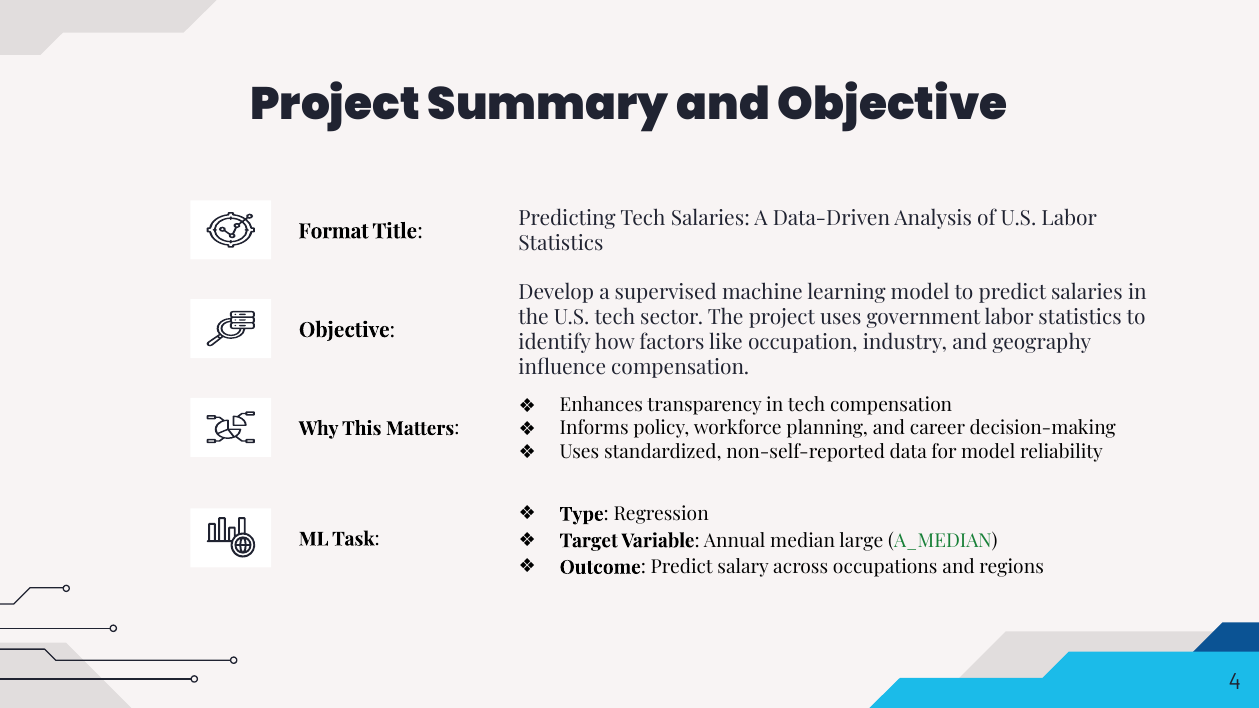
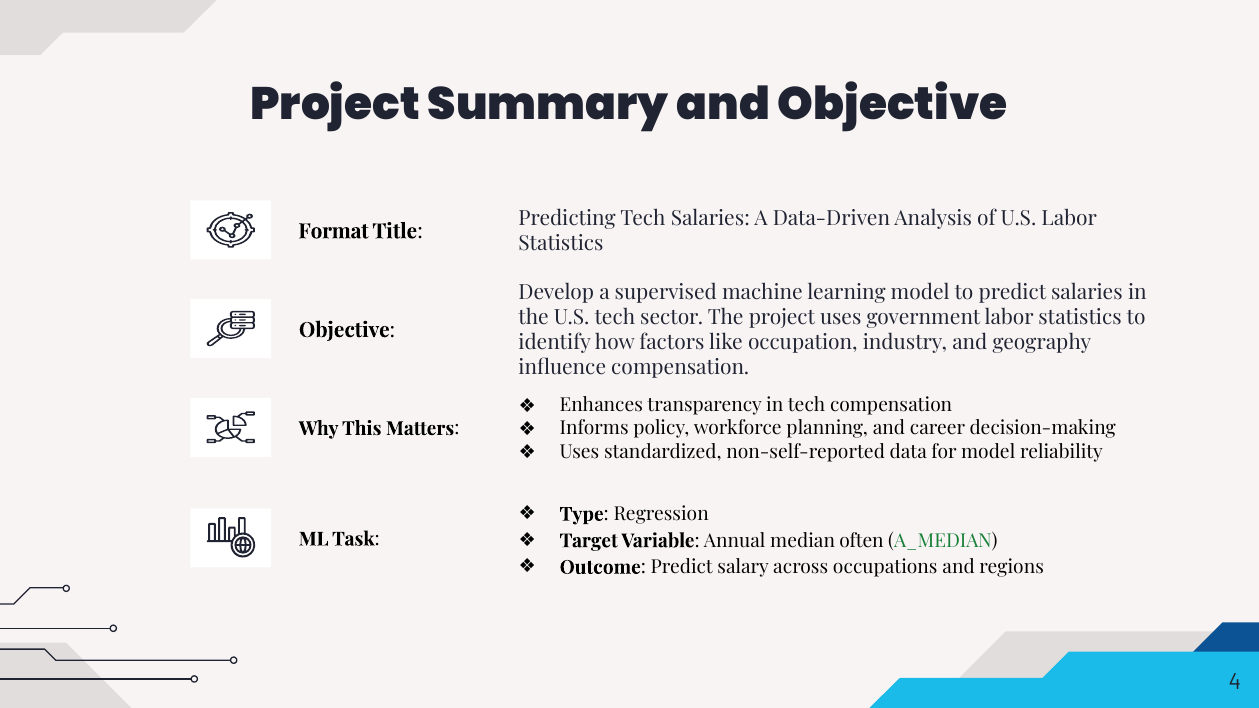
large: large -> often (861, 541)
